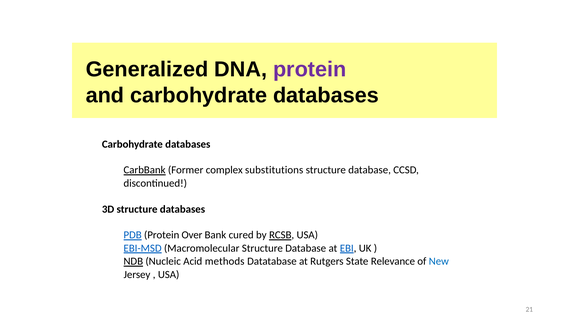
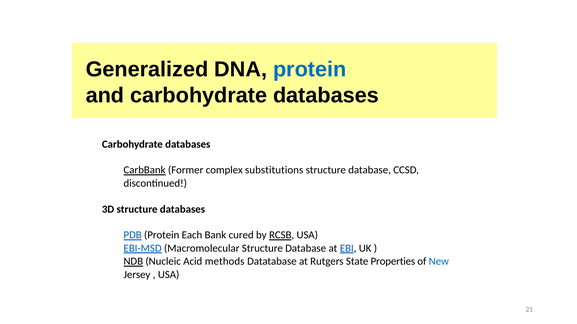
protein colour: purple -> blue (310, 70)
Over: Over -> Each (192, 235)
Relevance: Relevance -> Properties (393, 262)
